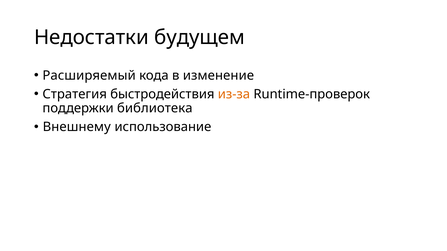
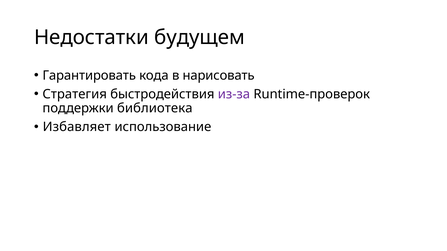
Расширяемый: Расширяемый -> Гарантировать (89, 76)
изменение: изменение -> нарисовать (219, 76)
из-за colour: orange -> purple (234, 94)
Внешнему: Внешнему -> Избавляет (77, 127)
